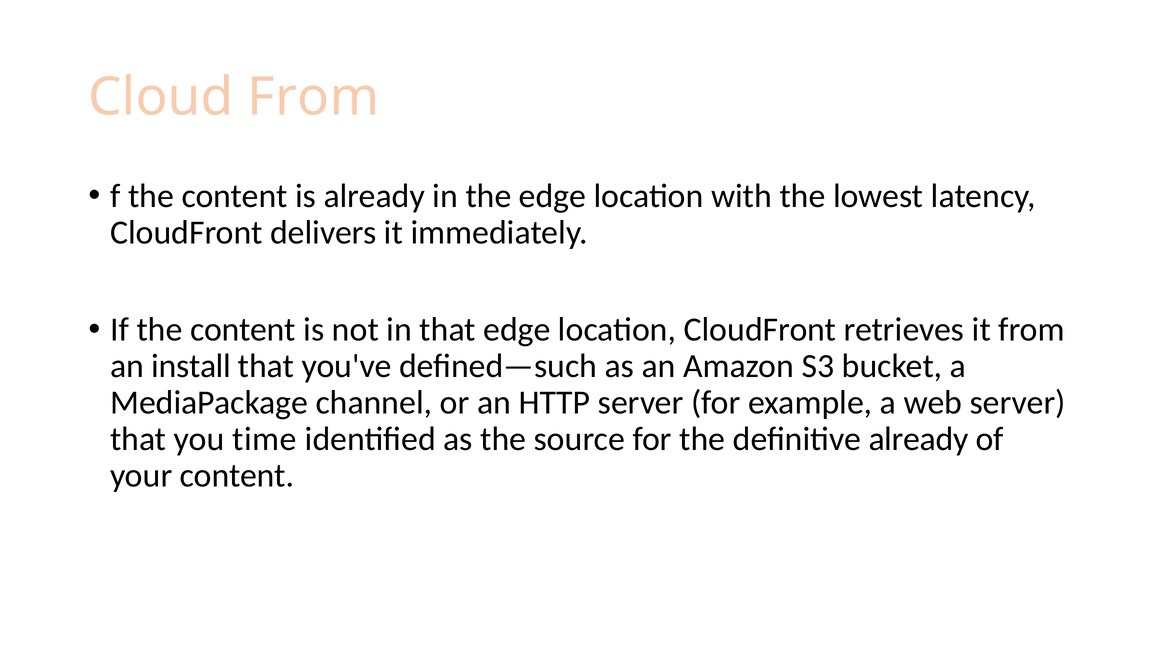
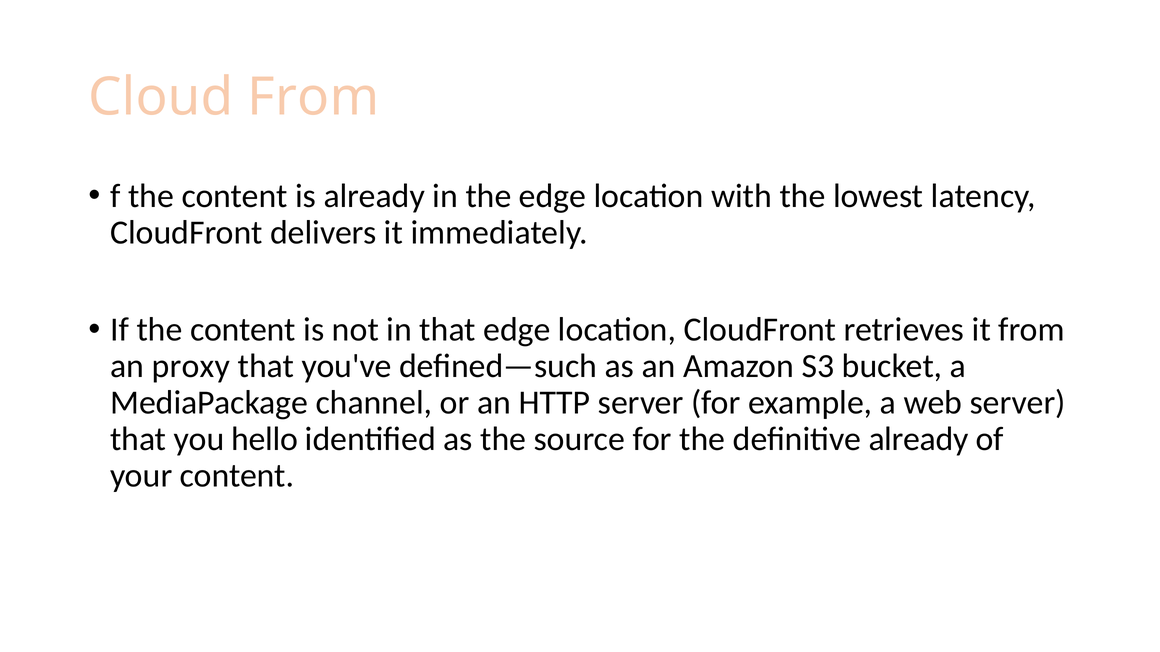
install: install -> proxy (191, 366)
time: time -> hello (265, 440)
